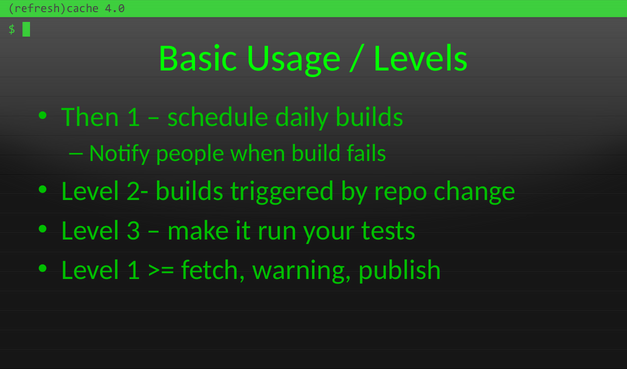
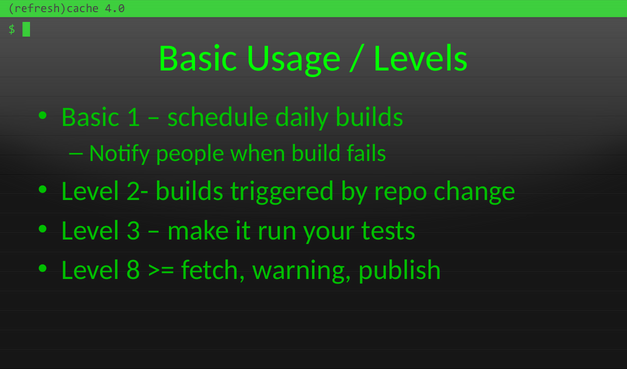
Then: Then -> Basic (91, 117)
Level 1: 1 -> 8 (133, 270)
